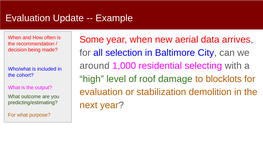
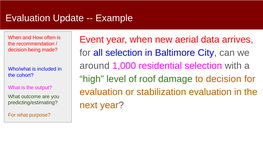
Some: Some -> Event (92, 40)
residential selecting: selecting -> selection (203, 66)
to blocklots: blocklots -> decision (224, 79)
stabilization demolition: demolition -> evaluation (210, 92)
